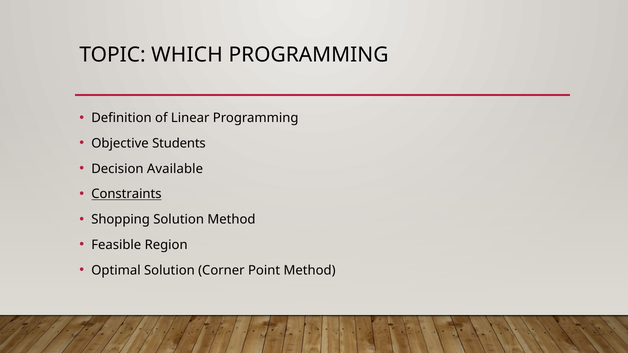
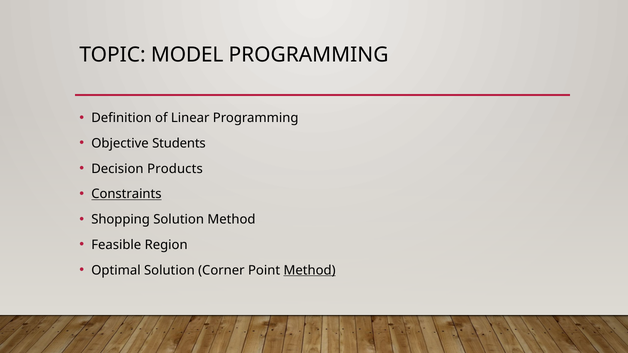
WHICH: WHICH -> MODEL (187, 55)
Available: Available -> Products (175, 169)
Method underline: none -> present (310, 270)
